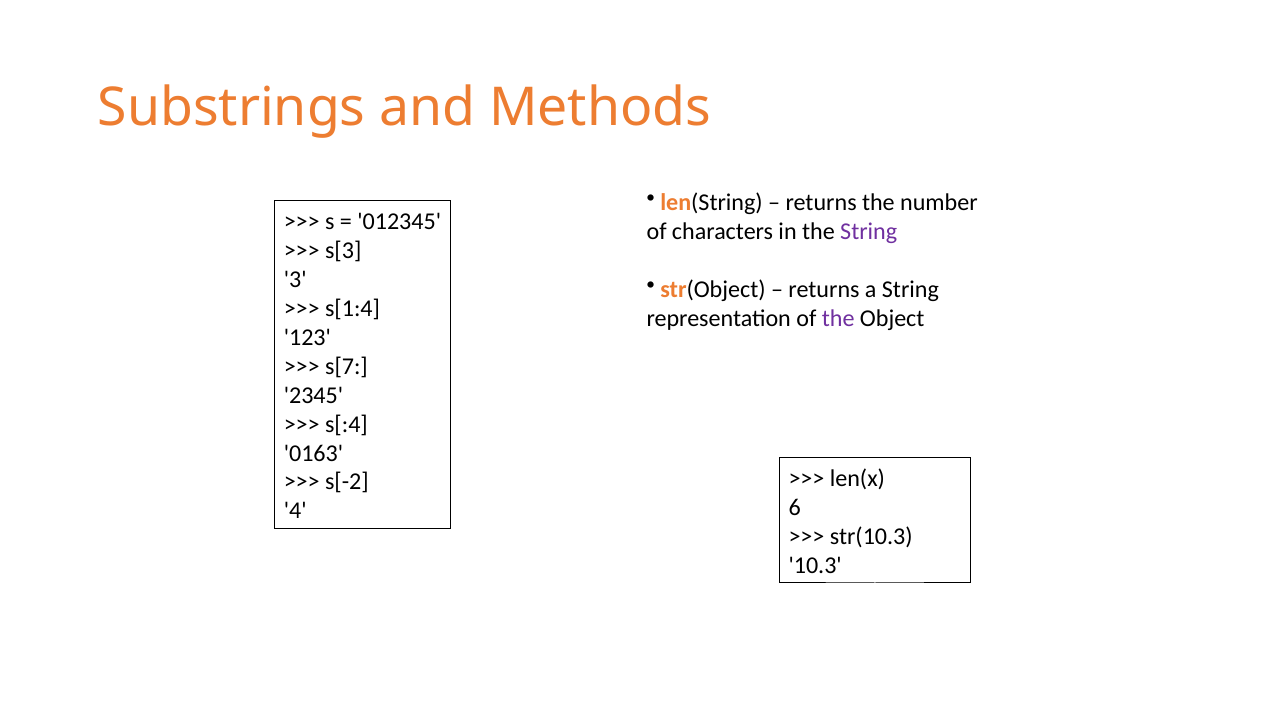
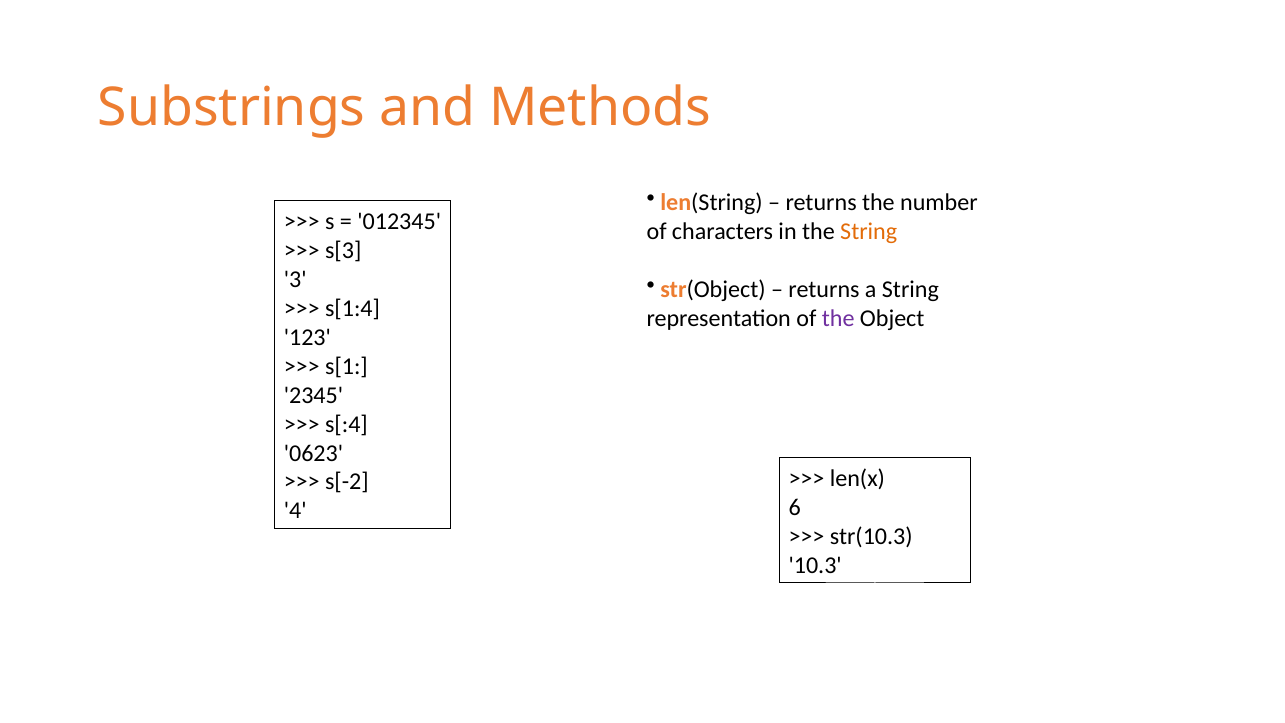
String colour: purple -> orange (869, 232)
s[7: s[7 -> s[1 (346, 366)
0163: 0163 -> 0623 (313, 453)
